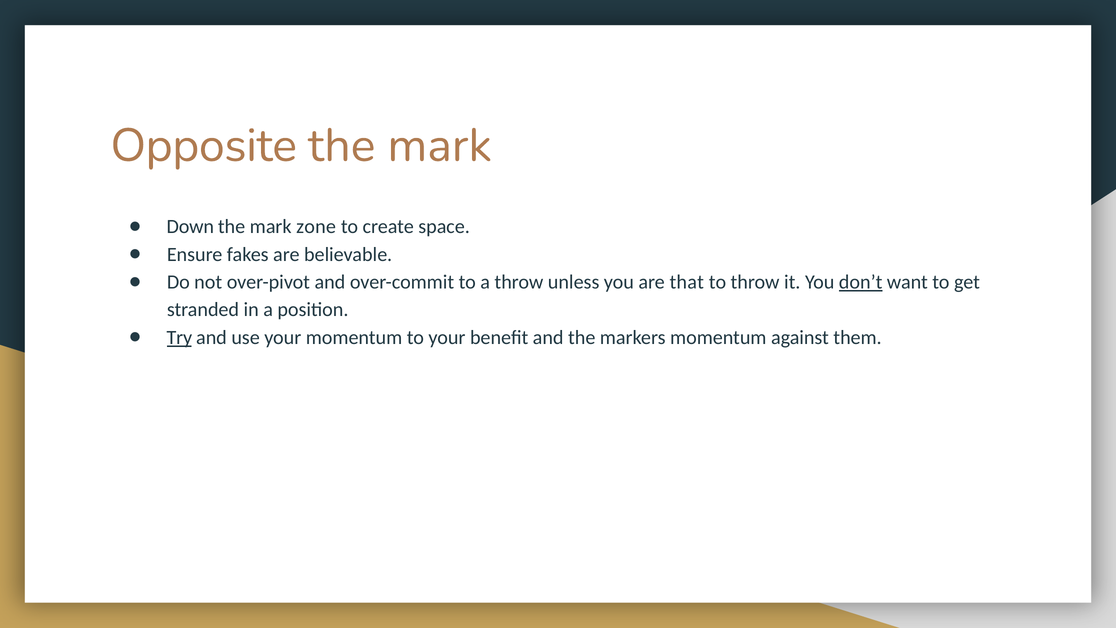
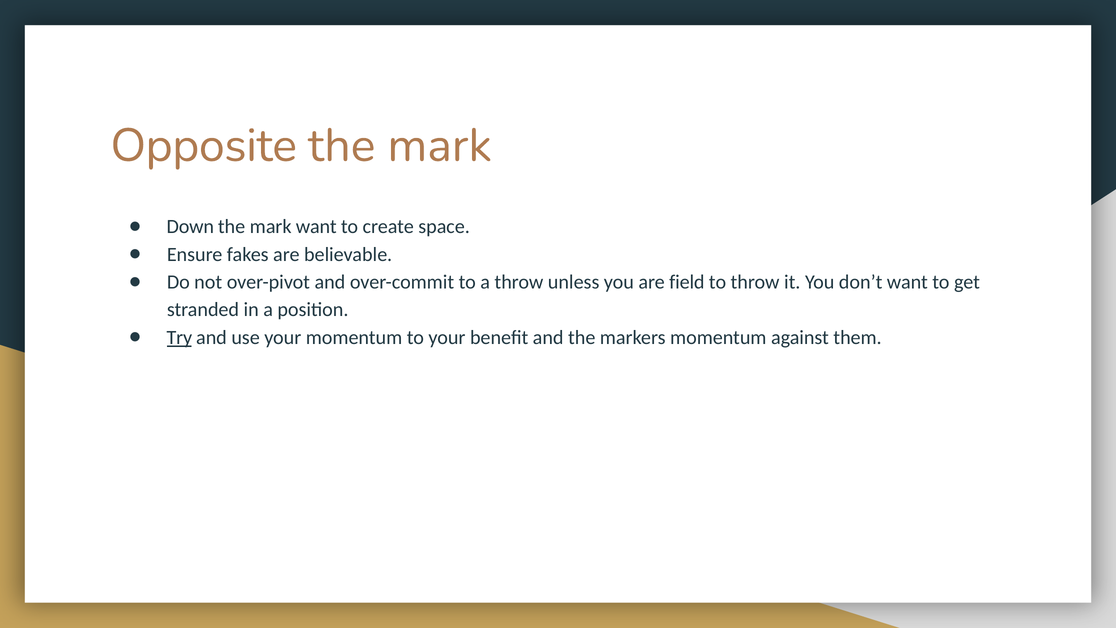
mark zone: zone -> want (316, 227)
that: that -> field (687, 282)
don’t underline: present -> none (861, 282)
